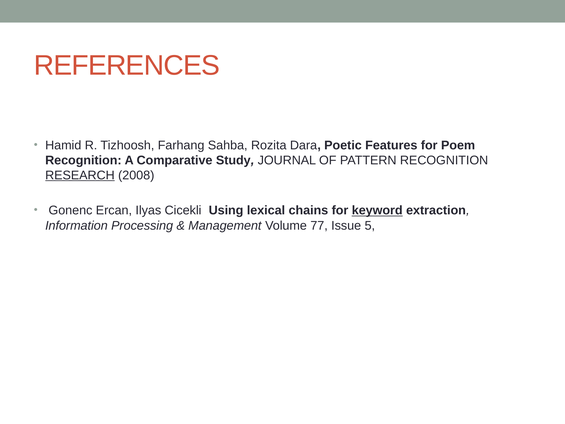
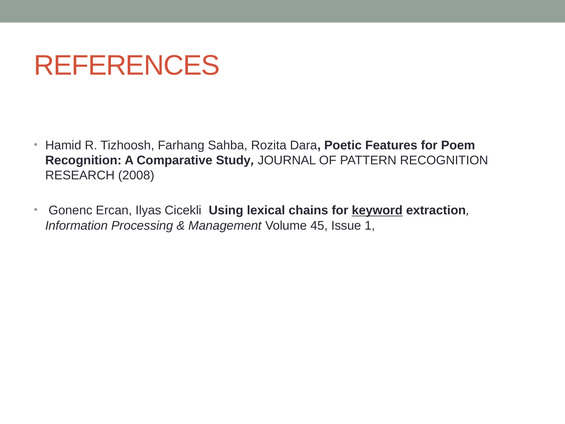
RESEARCH underline: present -> none (80, 175)
77: 77 -> 45 (319, 225)
5: 5 -> 1 (370, 225)
